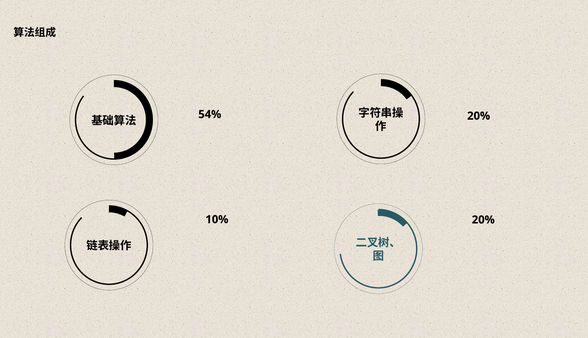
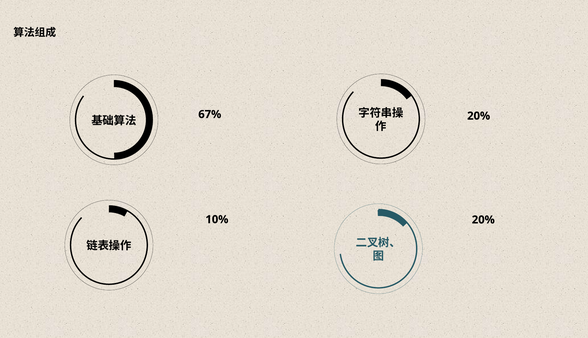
54%: 54% -> 67% (210, 115)
